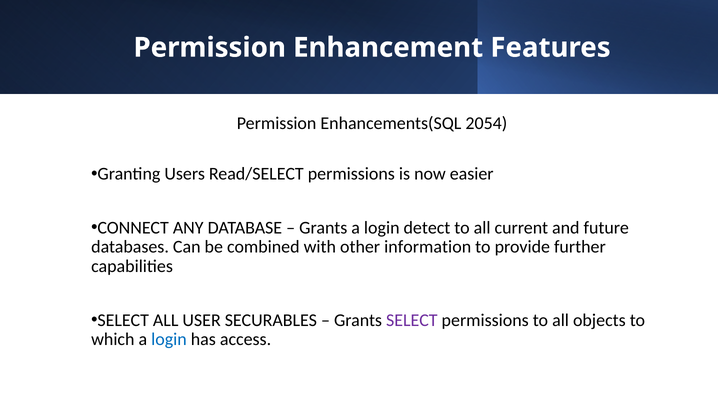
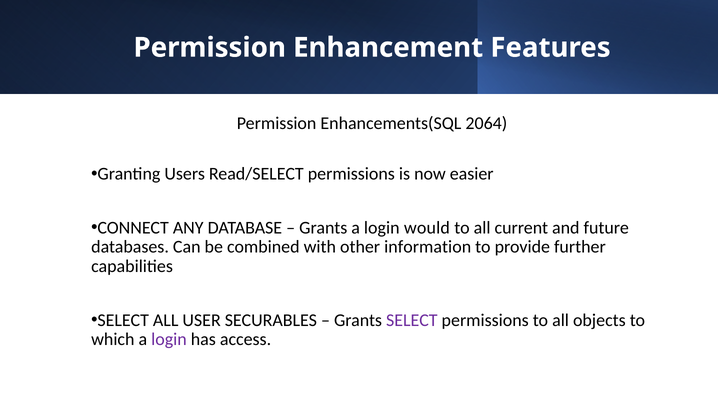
2054: 2054 -> 2064 (486, 123)
detect: detect -> would (427, 228)
login colour: blue -> purple (169, 339)
